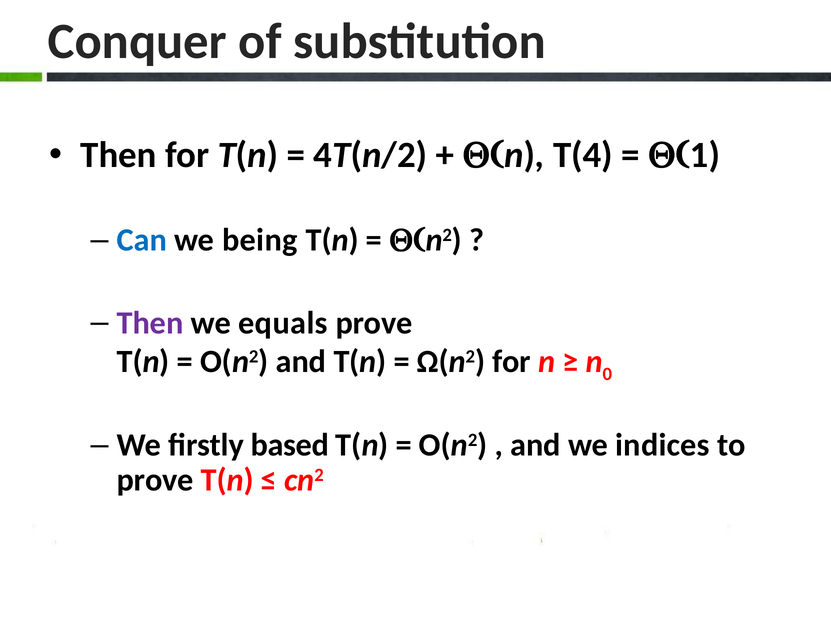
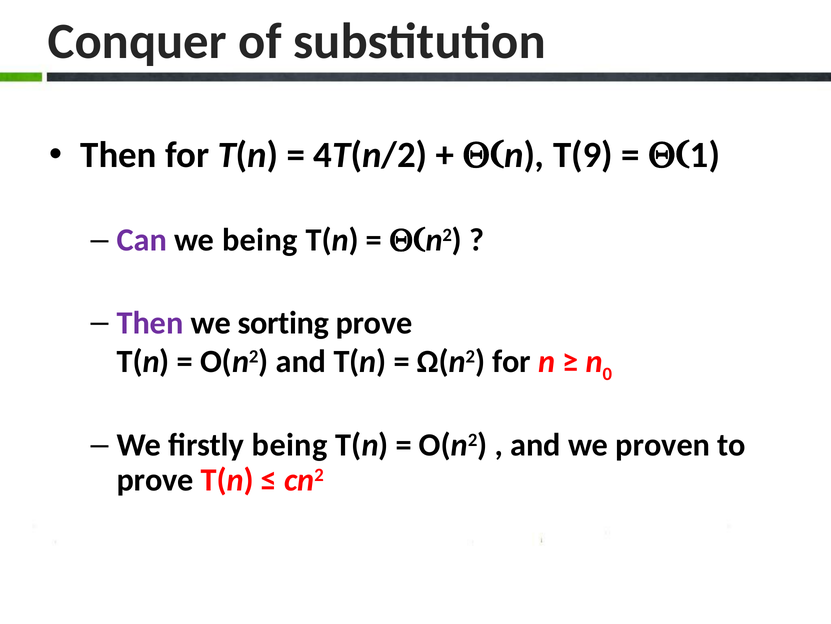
T(4: T(4 -> T(9 (583, 155)
Can colour: blue -> purple (142, 240)
equals: equals -> sorting (283, 323)
firstly based: based -> being (290, 445)
indices: indices -> proven (663, 445)
